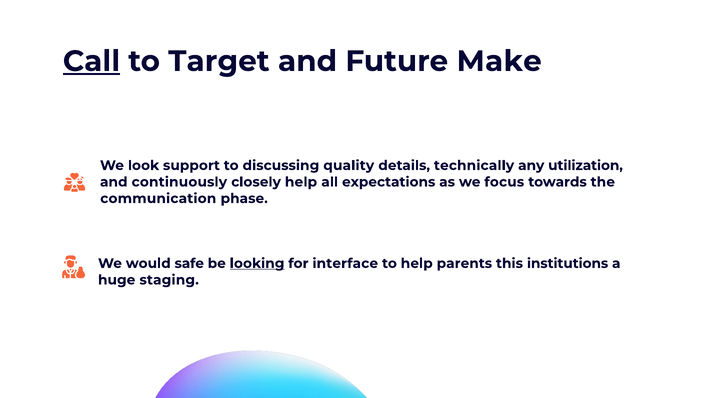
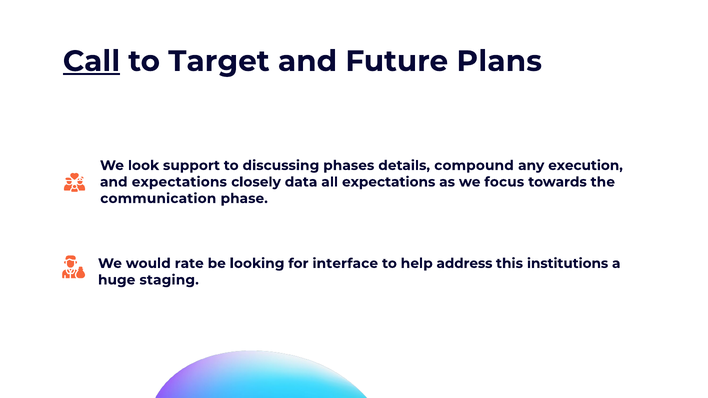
Make: Make -> Plans (499, 61)
quality: quality -> phases (349, 166)
technically: technically -> compound (474, 166)
utilization: utilization -> execution (585, 166)
and continuously: continuously -> expectations (179, 182)
closely help: help -> data (301, 182)
safe: safe -> rate (189, 264)
looking underline: present -> none (257, 264)
parents: parents -> address (464, 264)
